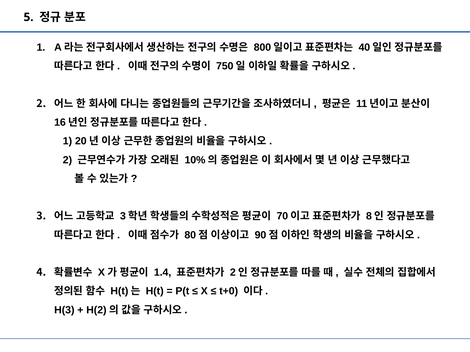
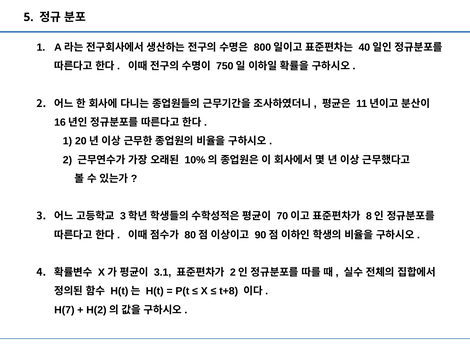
1.4: 1.4 -> 3.1 (163, 273)
t+0: t+0 -> t+8 (229, 292)
H(3: H(3 -> H(7 (64, 310)
